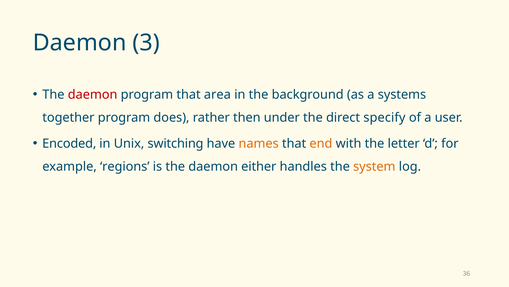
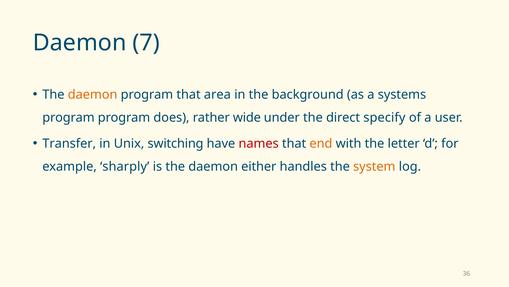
3: 3 -> 7 (146, 43)
daemon colour: red -> orange (93, 94)
together: together -> program (68, 117)
then: then -> wide (247, 117)
Encoded: Encoded -> Transfer (69, 143)
names colour: orange -> red (259, 143)
regions: regions -> sharply (125, 166)
